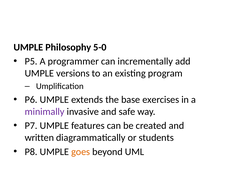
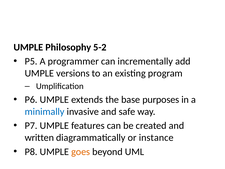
5-0: 5-0 -> 5-2 (100, 47)
exercises: exercises -> purposes (161, 99)
minimally colour: purple -> blue (45, 111)
students: students -> instance (156, 137)
